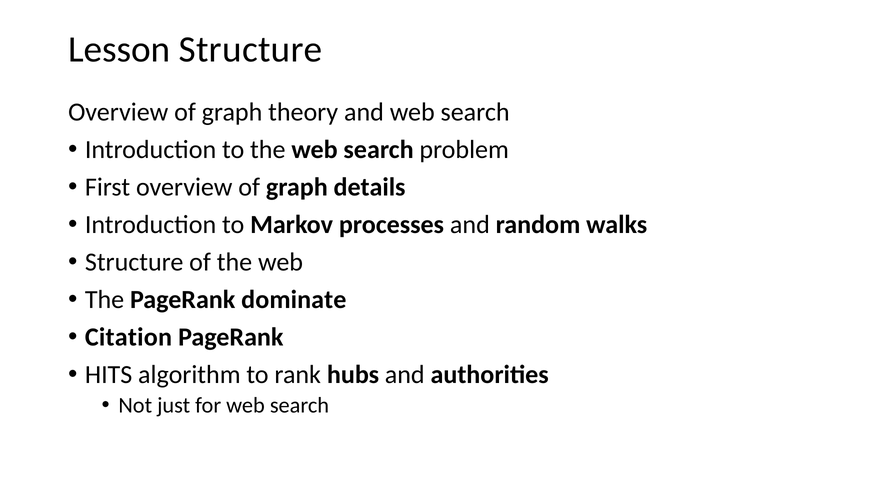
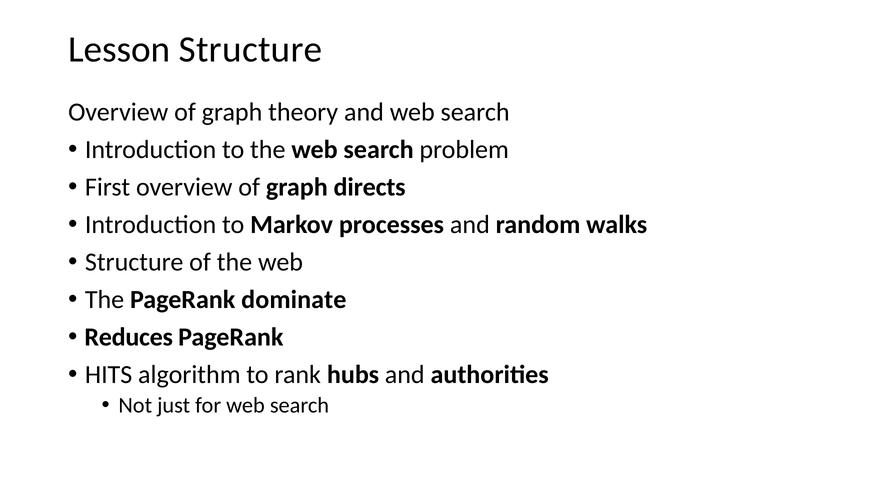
details: details -> directs (370, 187)
Citation: Citation -> Reduces (129, 337)
